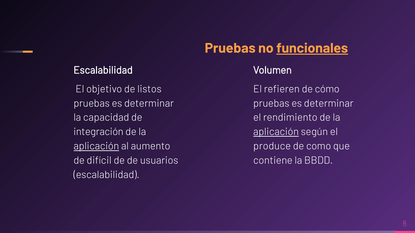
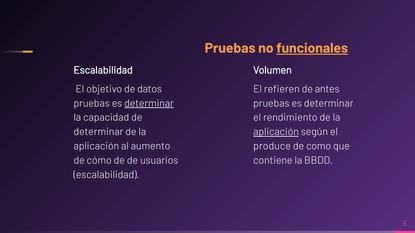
listos: listos -> datos (150, 89)
cómo: cómo -> antes (327, 89)
determinar underline: none -> present (149, 103)
integración: integración -> determinar (98, 132)
aplicación underline: present -> none (96, 146)
difícil: difícil -> cómo (99, 161)
